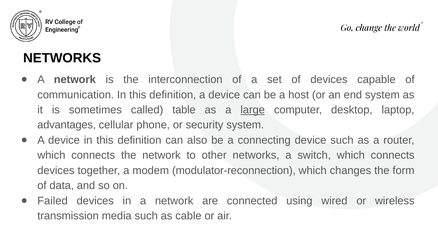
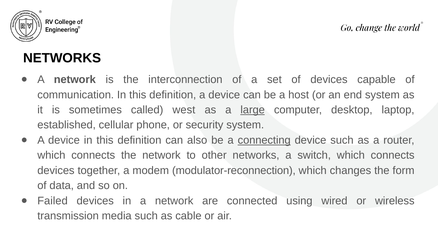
table: table -> west (184, 110)
advantages: advantages -> established (67, 125)
connecting underline: none -> present (264, 140)
